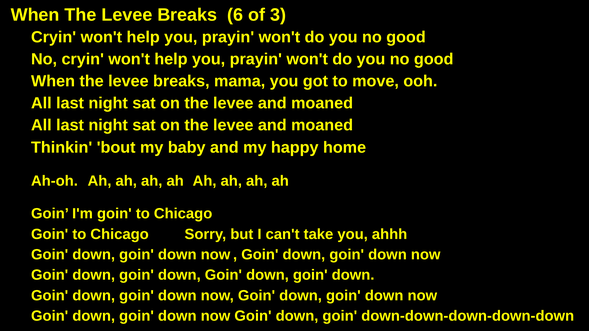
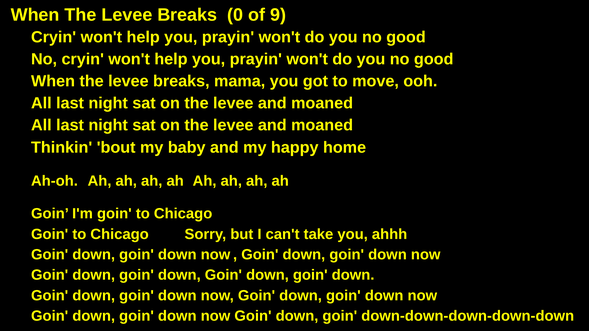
6: 6 -> 0 (235, 15)
3: 3 -> 9 (278, 15)
